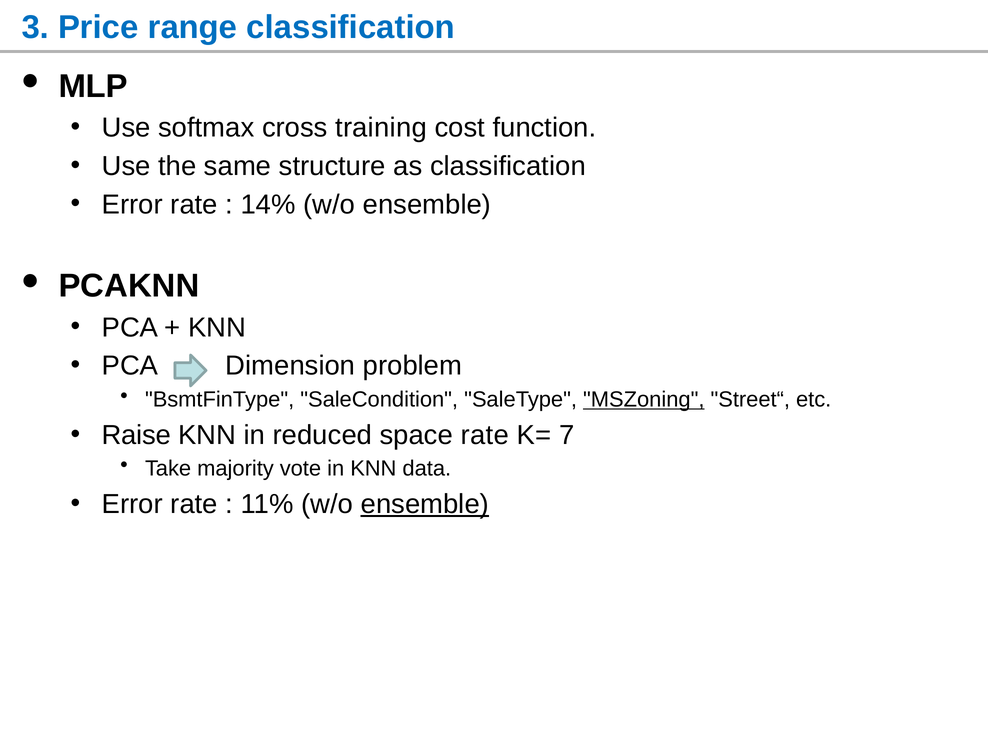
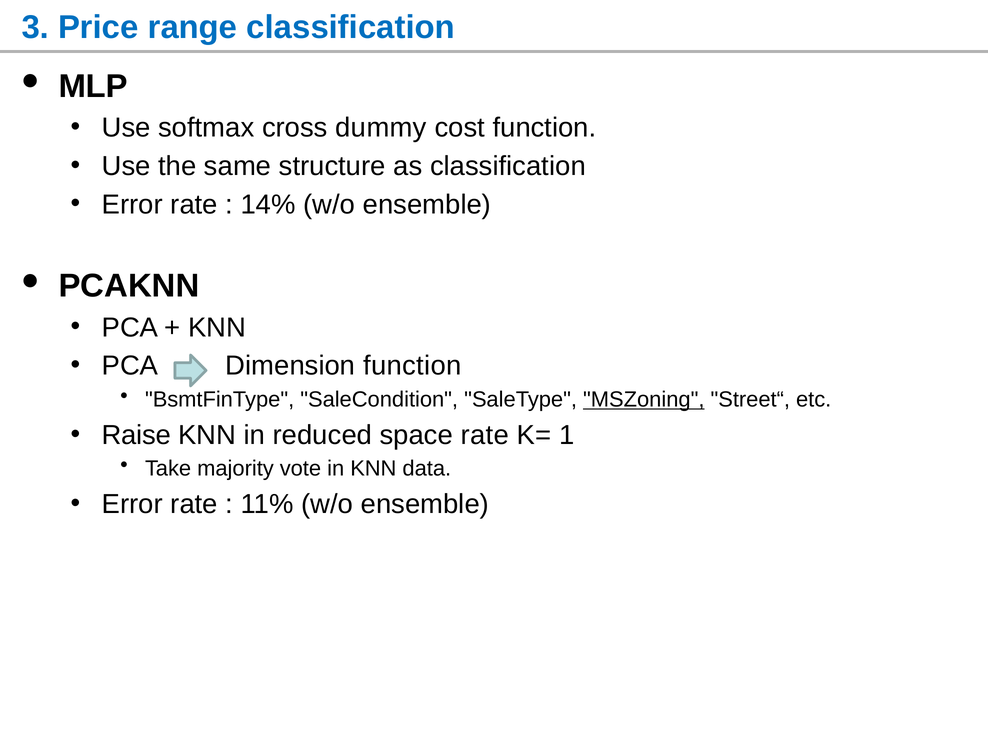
training: training -> dummy (381, 128)
Dimension problem: problem -> function (412, 366)
7: 7 -> 1 (567, 435)
ensemble underline: present -> none (425, 504)
